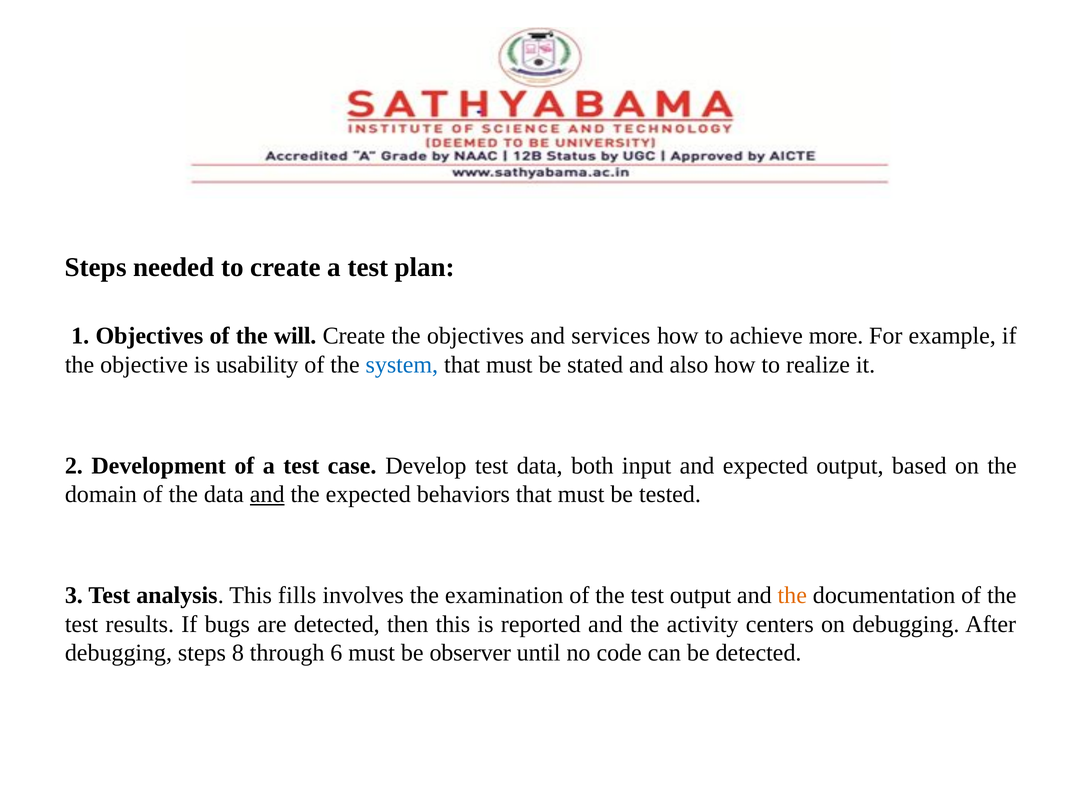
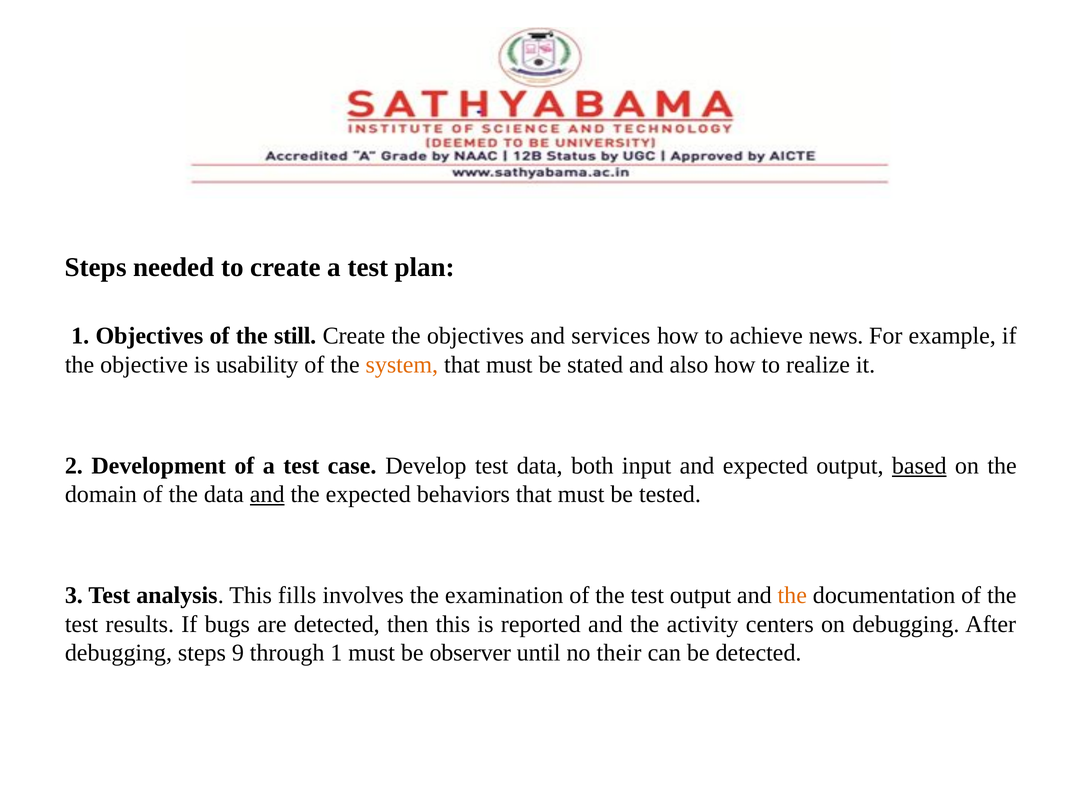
will: will -> still (295, 336)
more: more -> news (836, 336)
system colour: blue -> orange (402, 365)
based underline: none -> present (919, 466)
8: 8 -> 9 (238, 653)
through 6: 6 -> 1 (336, 653)
code: code -> their (619, 653)
